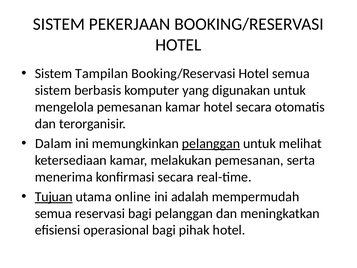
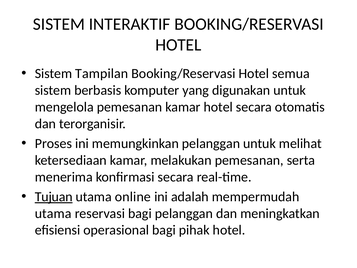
PEKERJAAN: PEKERJAAN -> INTERAKTIF (130, 24)
Dalam: Dalam -> Proses (53, 143)
pelanggan underline: present -> none (211, 143)
semua: semua -> utama (53, 213)
